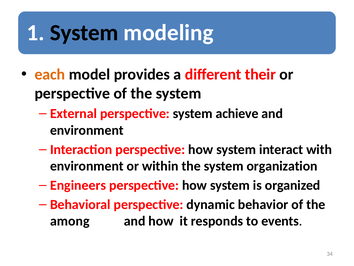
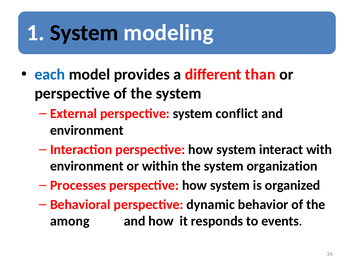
each colour: orange -> blue (50, 74)
their: their -> than (260, 74)
achieve: achieve -> conflict (237, 113)
Engineers: Engineers -> Processes (78, 185)
